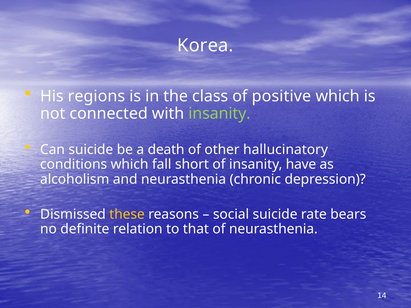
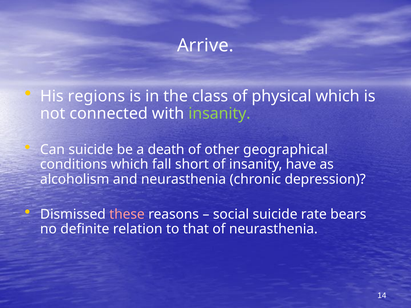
Korea: Korea -> Arrive (205, 45)
positive: positive -> physical (282, 96)
hallucinatory: hallucinatory -> geographical (286, 150)
these colour: yellow -> pink (127, 214)
